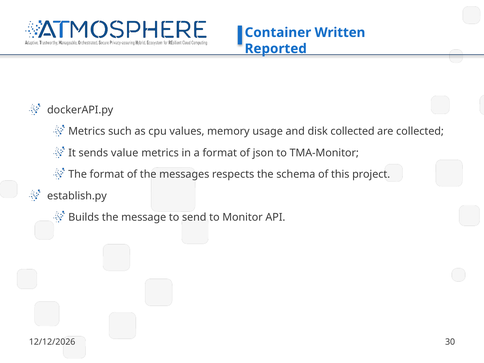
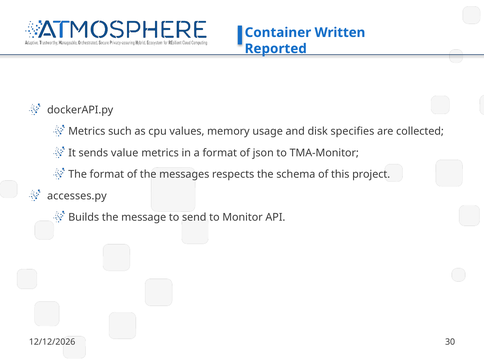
disk collected: collected -> specifies (352, 131)
establish.py: establish.py -> accesses.py (77, 196)
